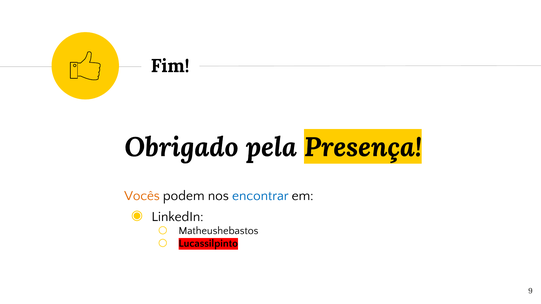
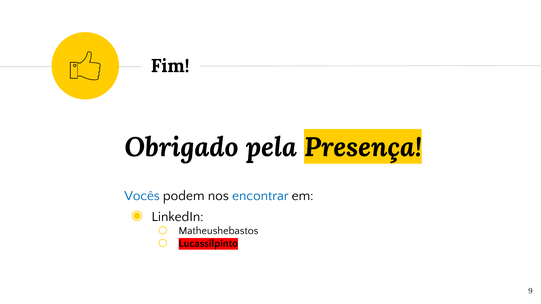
Vocês colour: orange -> blue (142, 196)
